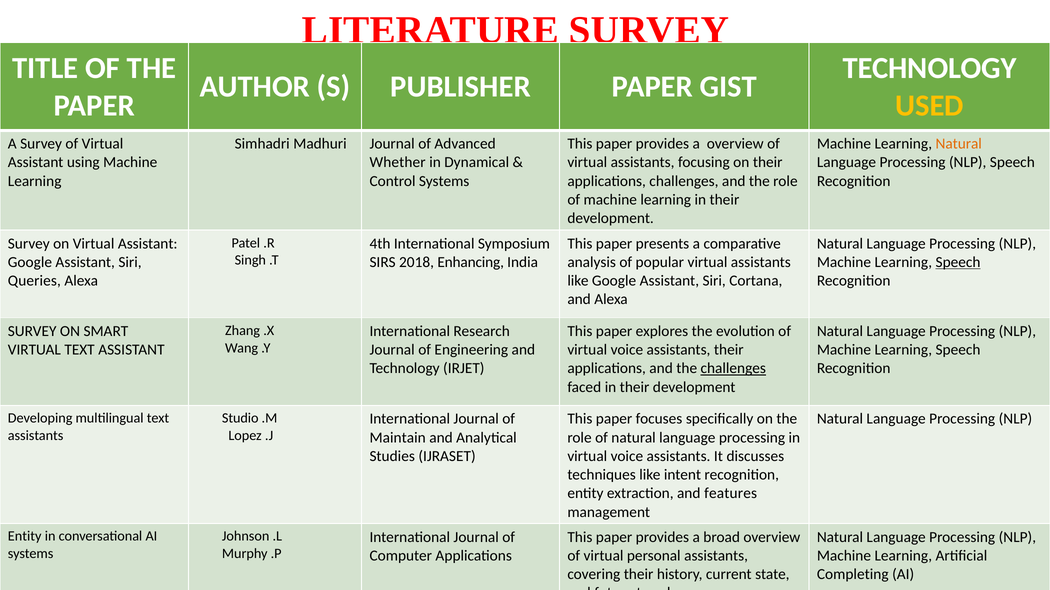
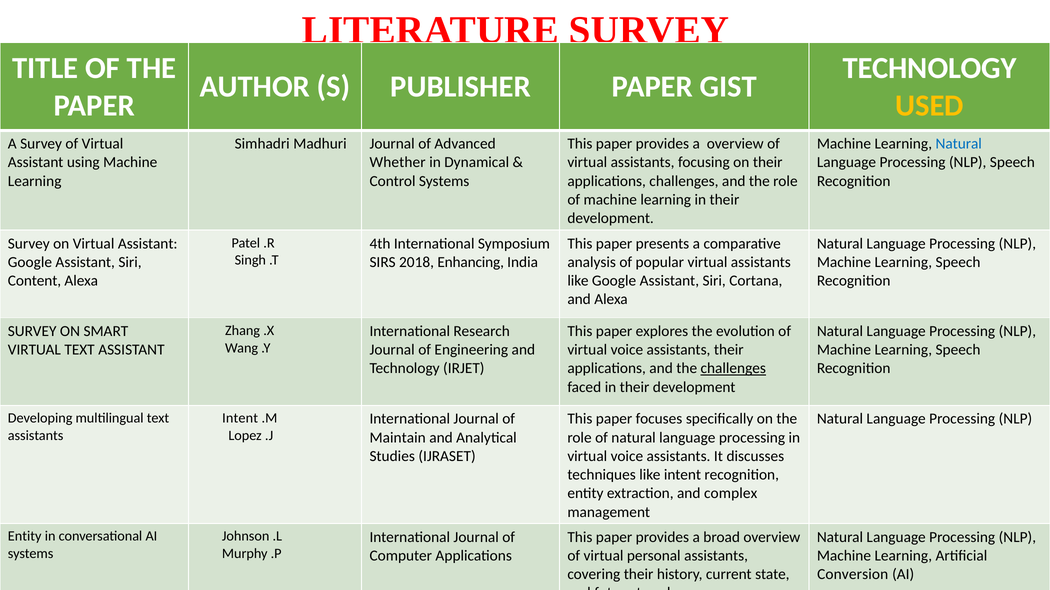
Natural colour: orange -> blue (959, 144)
Speech underline: present -> none (958, 262)
Queries: Queries -> Content (34, 281)
Studio: Studio -> Intent (240, 419)
features: features -> complex (731, 494)
Completing: Completing -> Conversion (853, 575)
